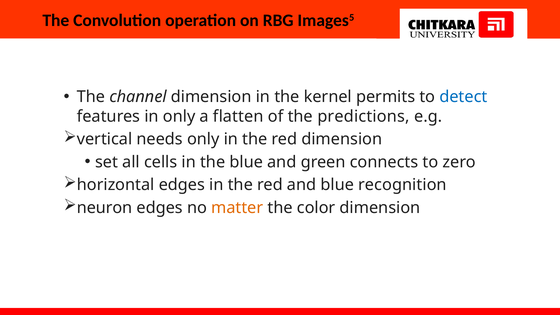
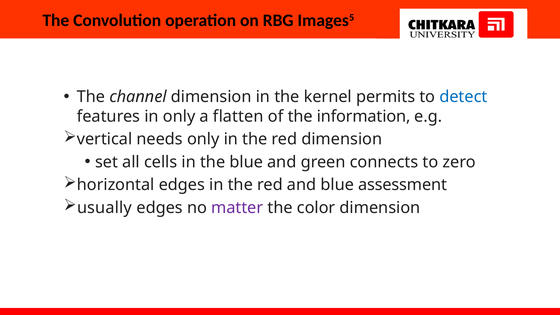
predictions: predictions -> information (364, 116)
recognition: recognition -> assessment (403, 185)
neuron: neuron -> usually (104, 208)
matter colour: orange -> purple (237, 208)
